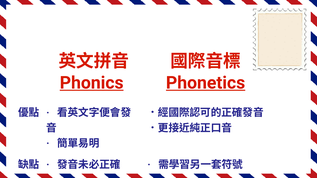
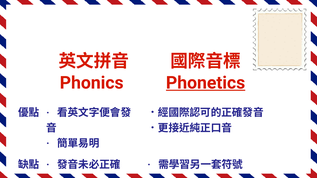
Phonics underline: present -> none (92, 83)
